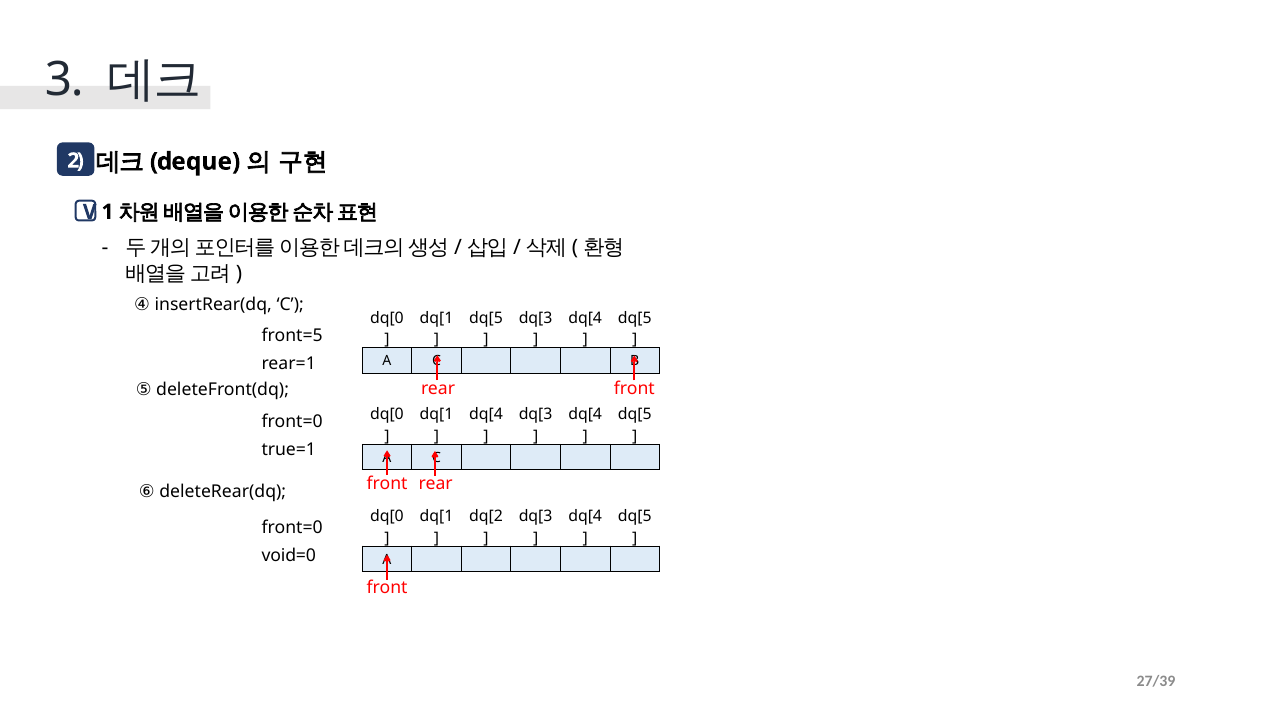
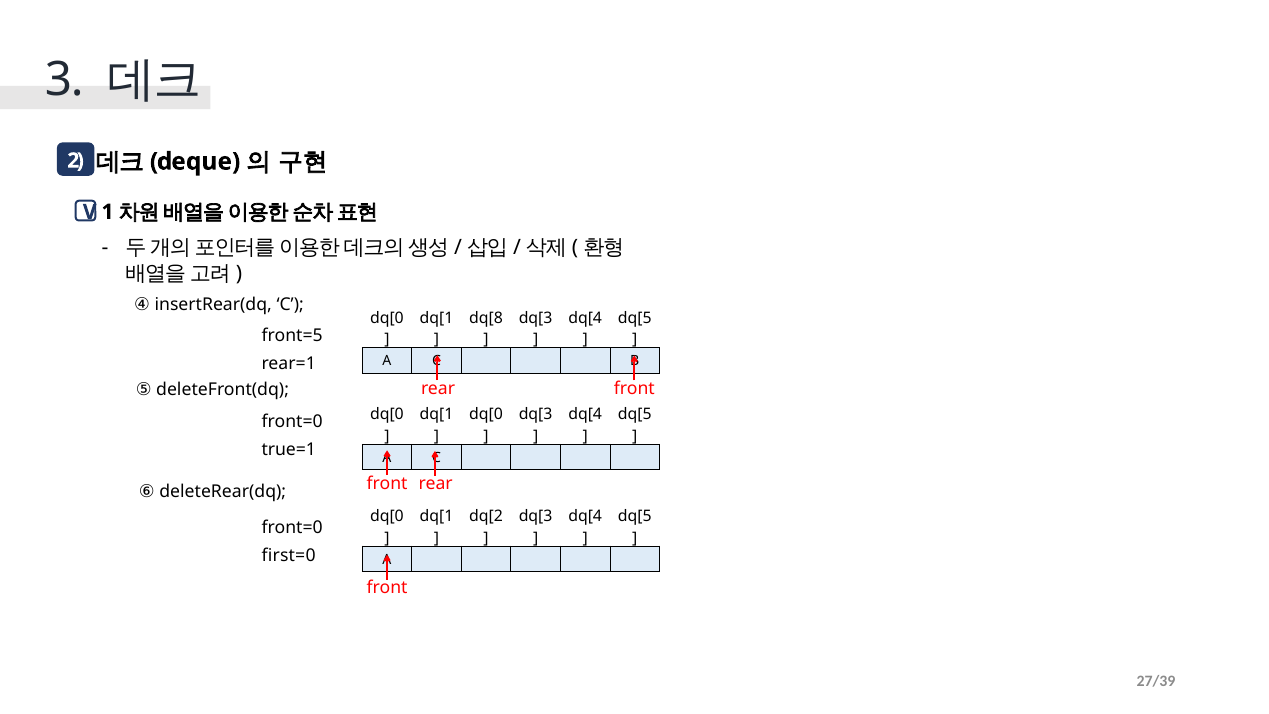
dq[5: dq[5 -> dq[8 (486, 318)
dq[4: dq[4 -> dq[0 (486, 415)
void=0: void=0 -> first=0 (289, 555)
